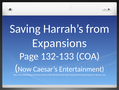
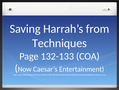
Expansions: Expansions -> Techniques (59, 43)
